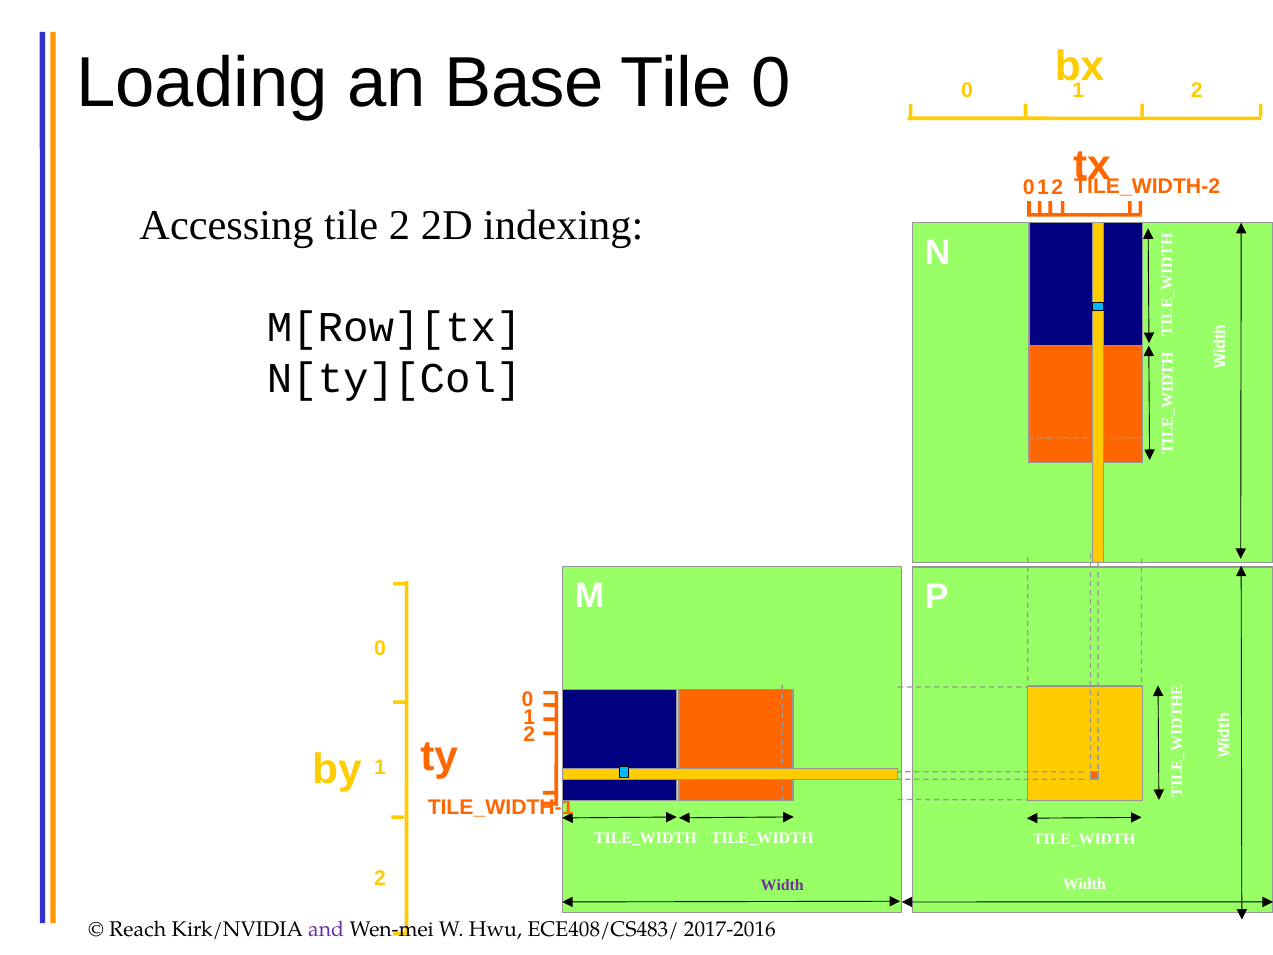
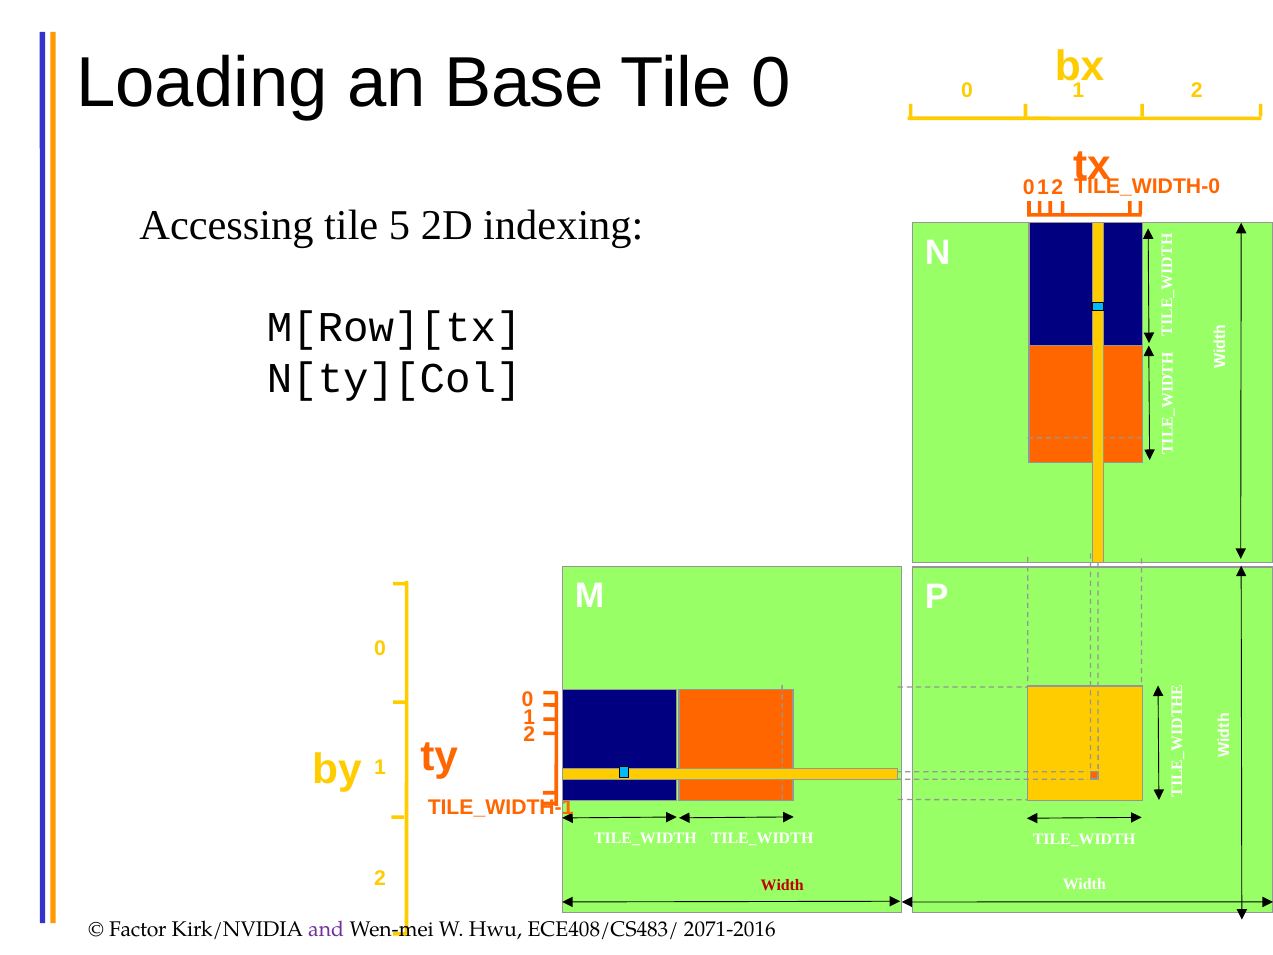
TILE_WIDTH-2: TILE_WIDTH-2 -> TILE_WIDTH-0 (1147, 187)
tile 2: 2 -> 5 (400, 226)
Width colour: purple -> red (782, 885)
Reach: Reach -> Factor (138, 929)
2017-2016: 2017-2016 -> 2071-2016 (730, 929)
